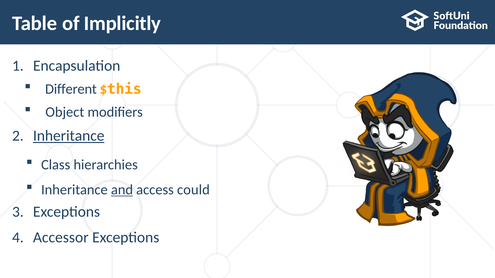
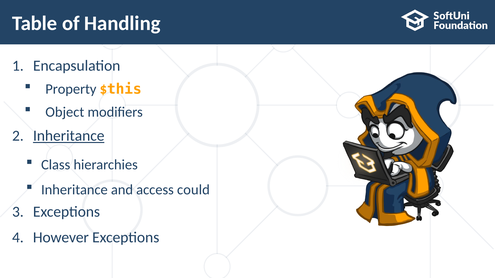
Implicitly: Implicitly -> Handling (122, 23)
Different: Different -> Property (71, 89)
and underline: present -> none (122, 190)
Accessor: Accessor -> However (61, 238)
